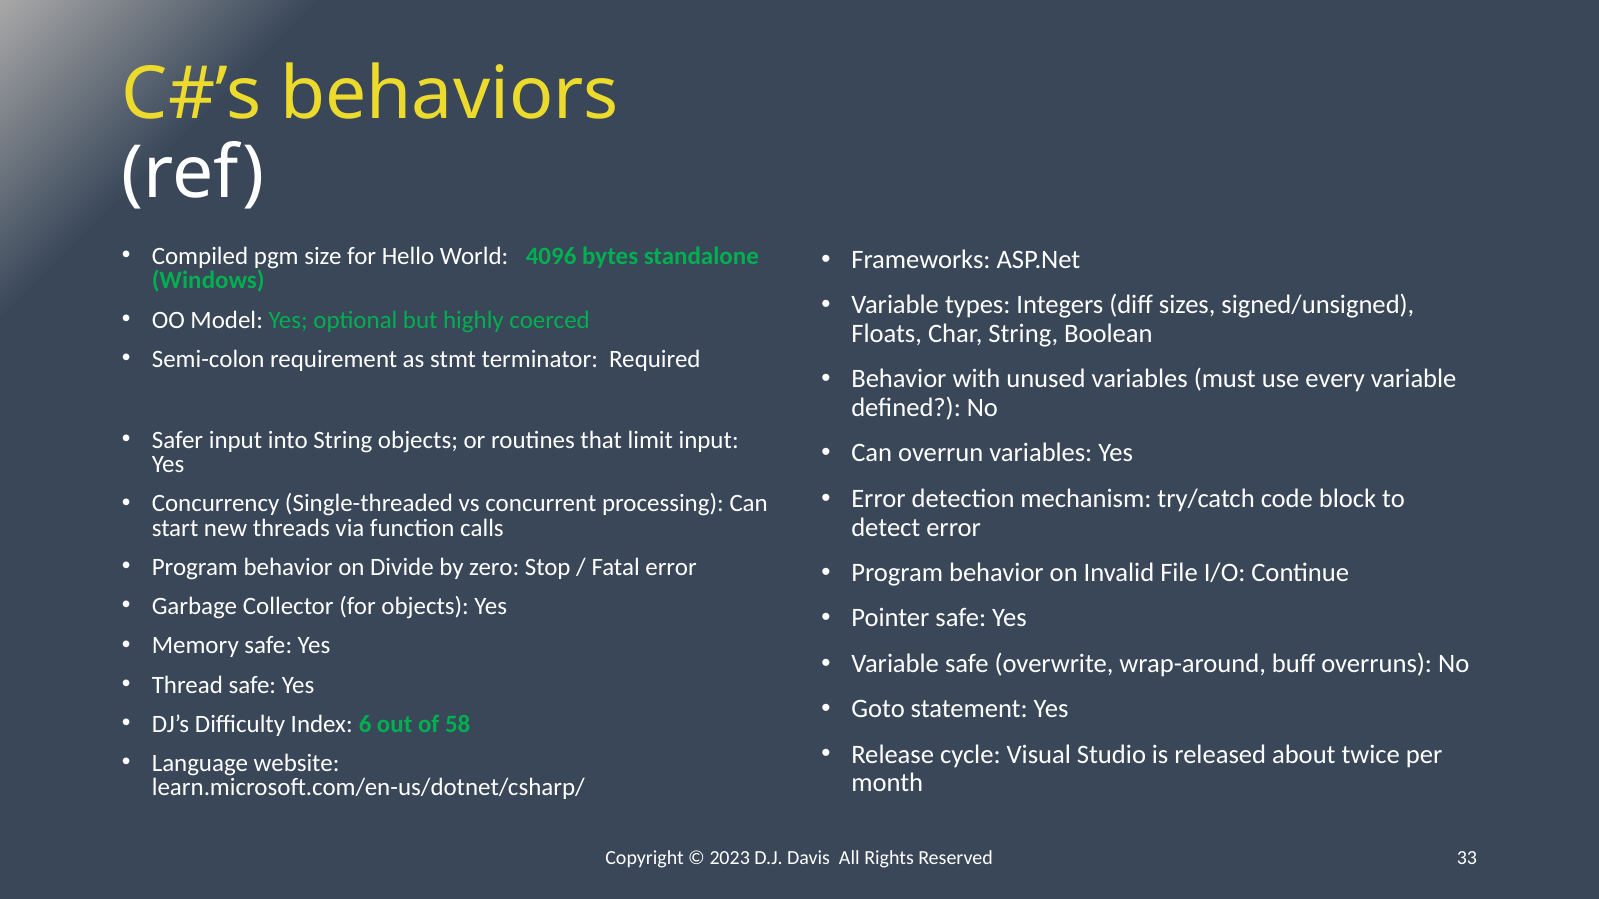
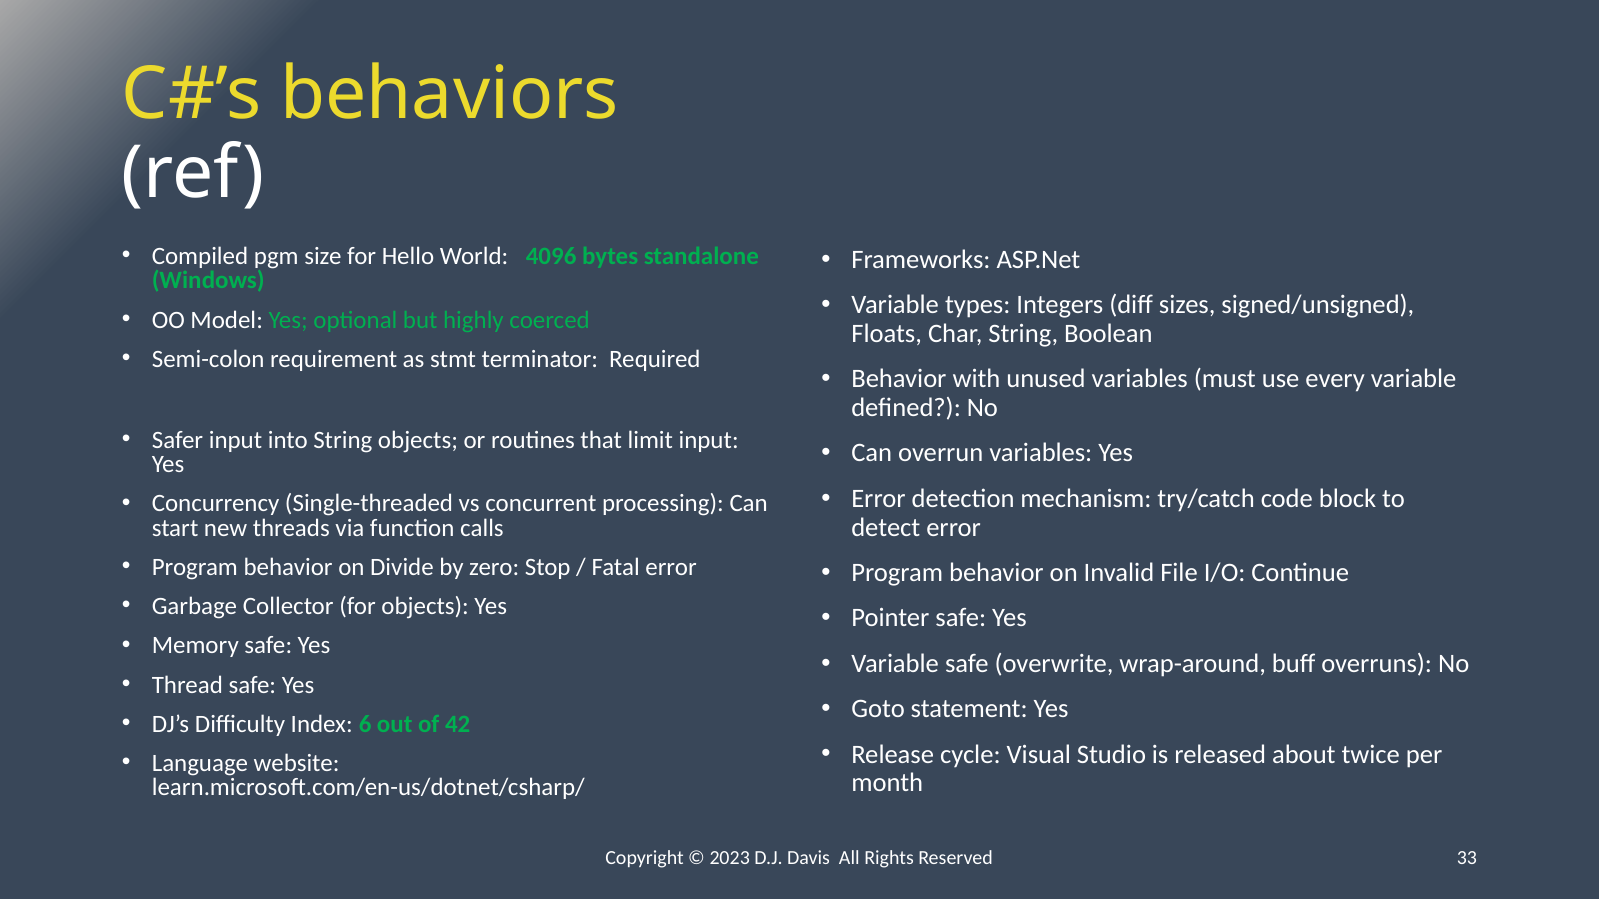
58: 58 -> 42 (458, 724)
